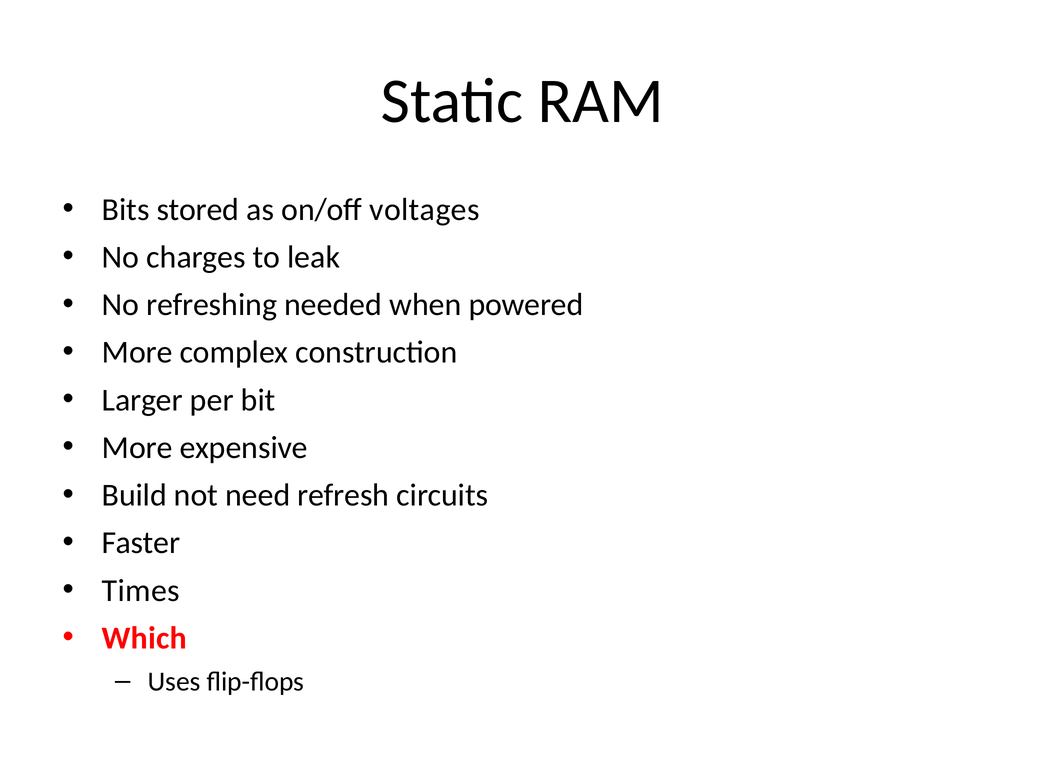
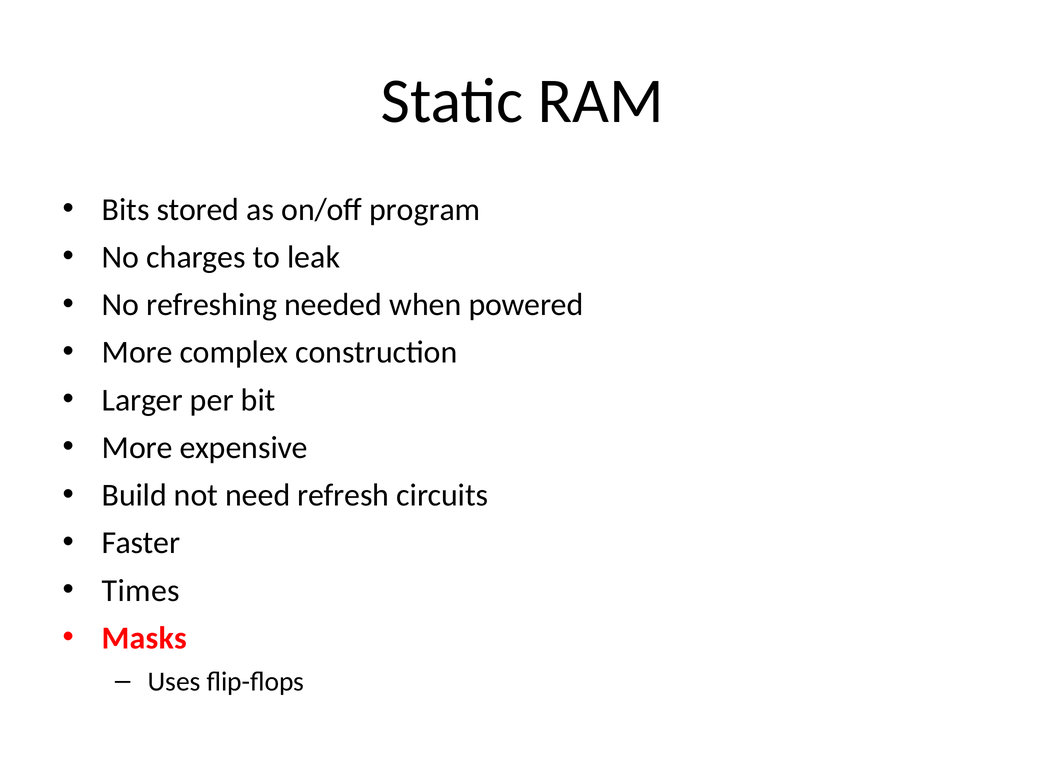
voltages: voltages -> program (425, 209)
Which: Which -> Masks (144, 638)
